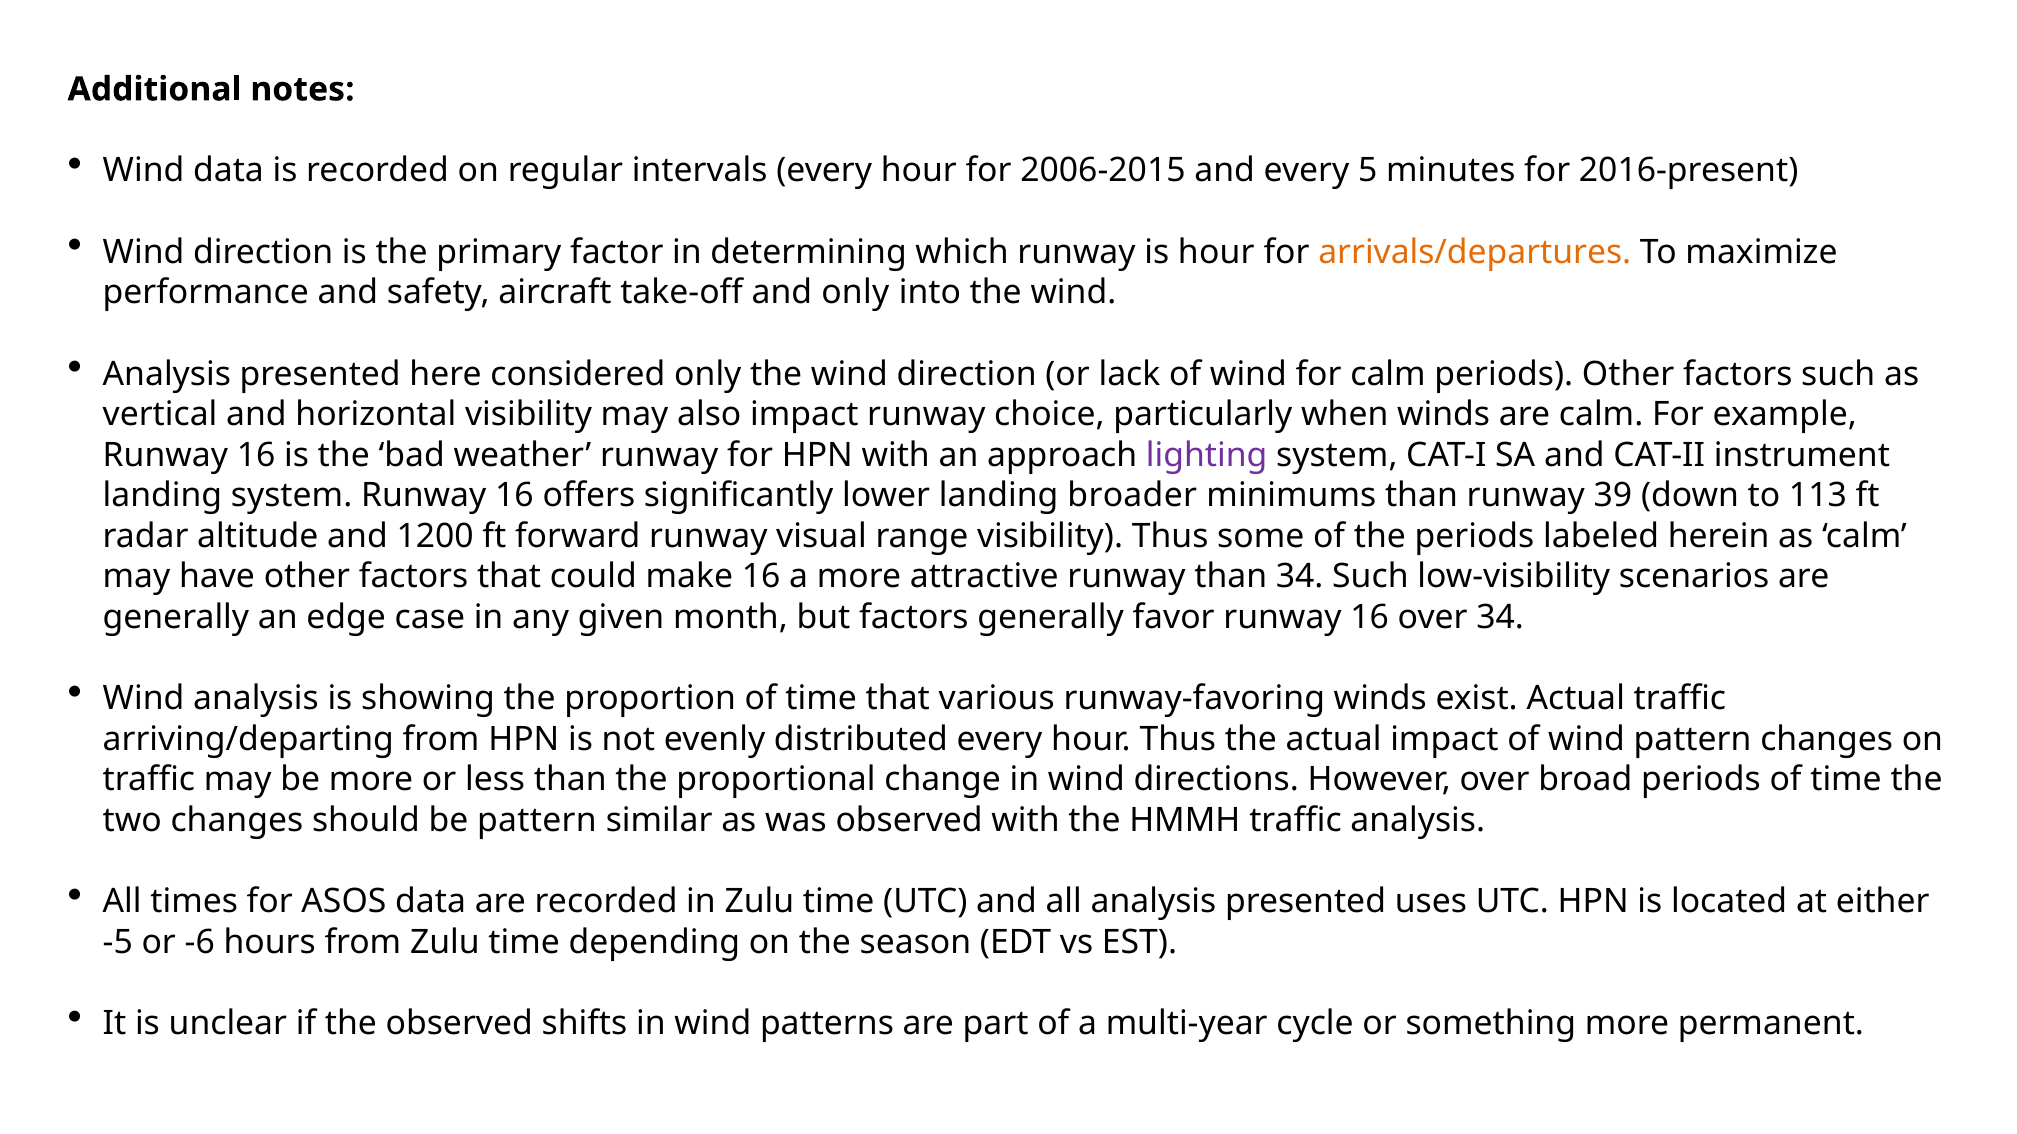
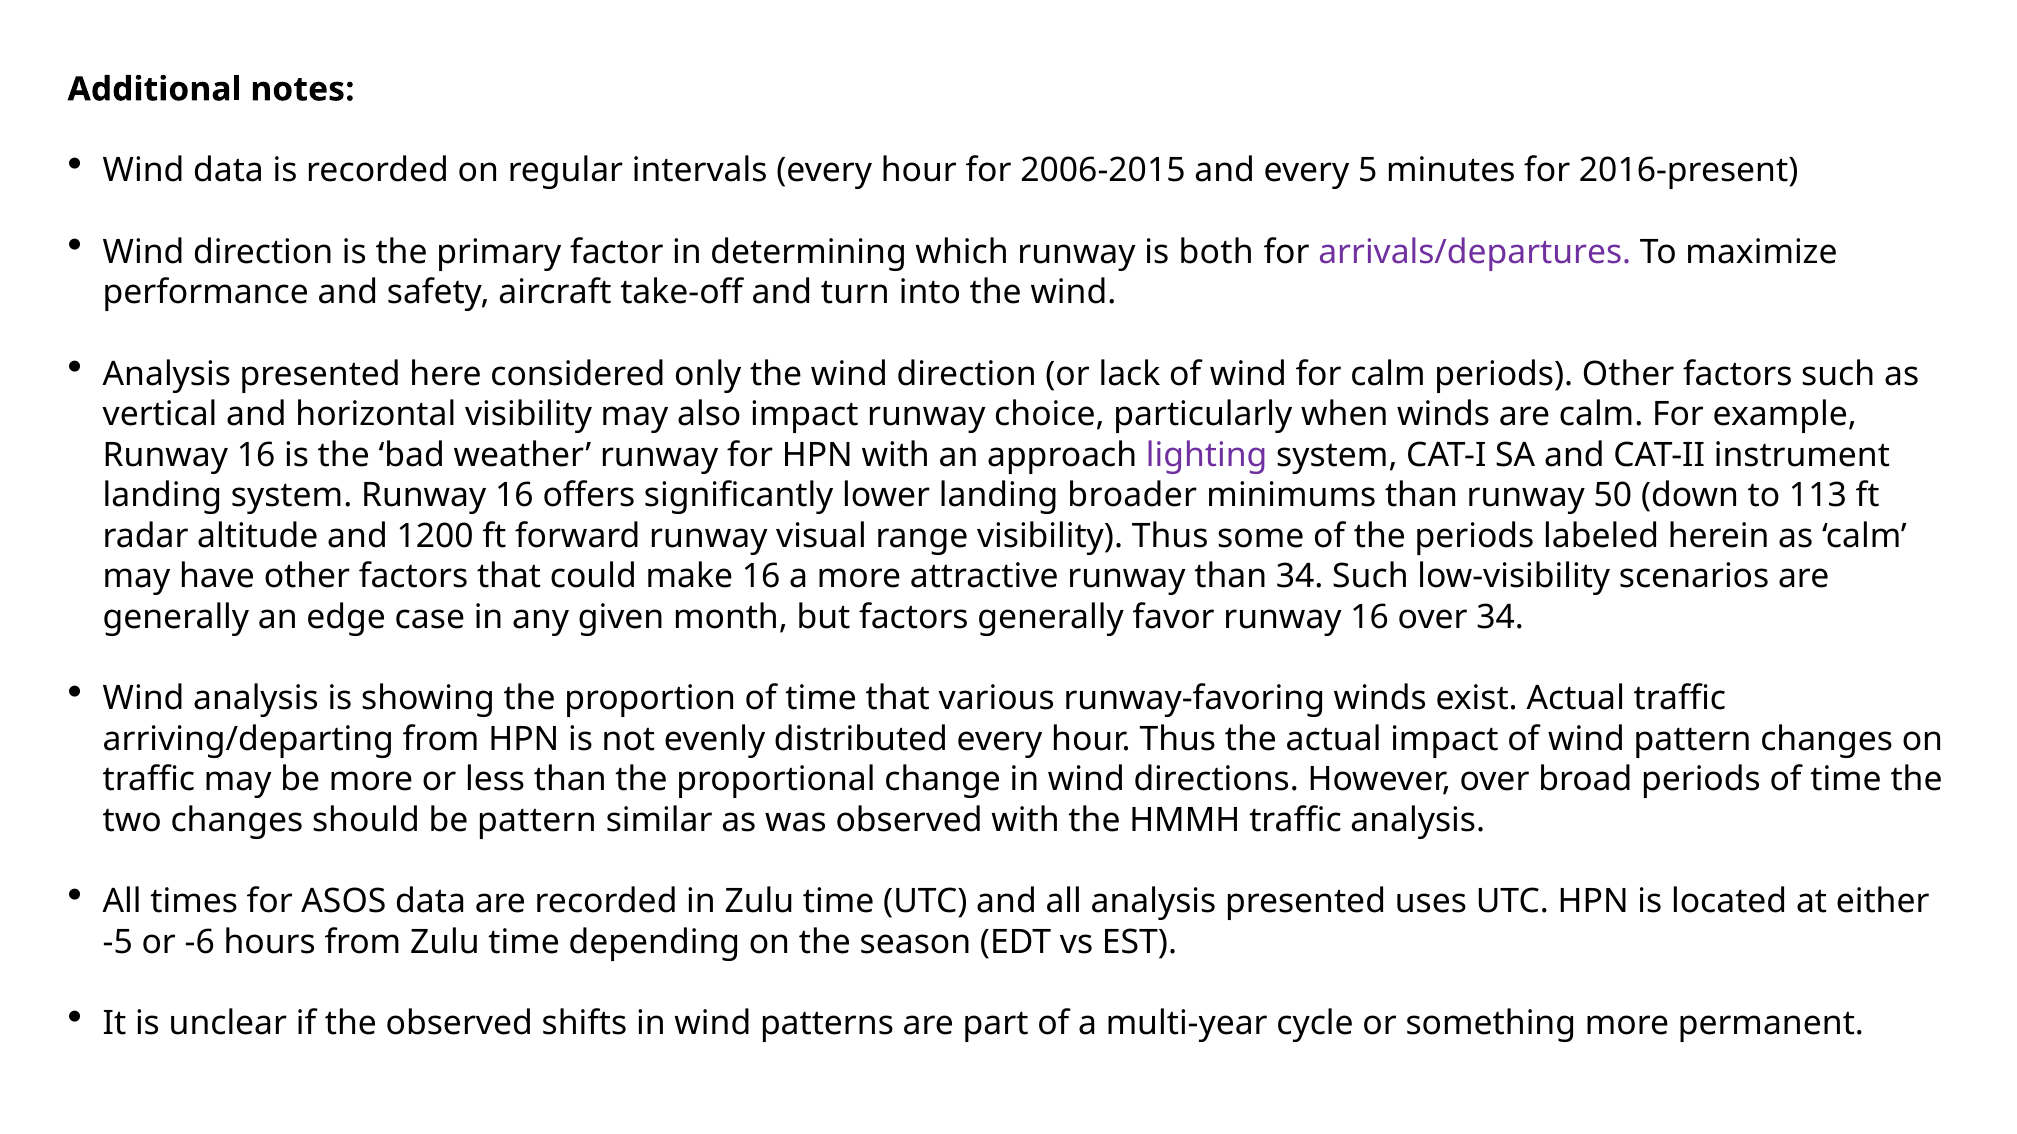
is hour: hour -> both (1216, 252)
arrivals/departures colour: orange -> purple (1475, 252)
and only: only -> turn (855, 293)
39: 39 -> 50 (1613, 496)
